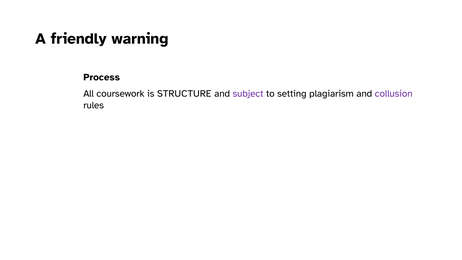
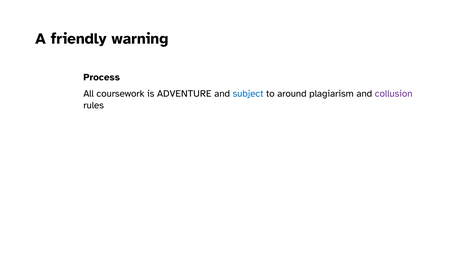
STRUCTURE: STRUCTURE -> ADVENTURE (184, 94)
subject colour: purple -> blue (248, 94)
setting: setting -> around (292, 94)
